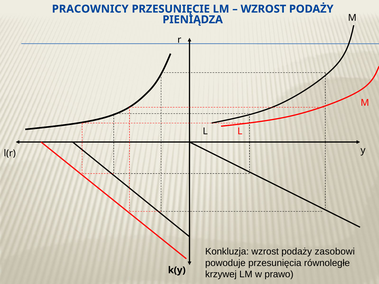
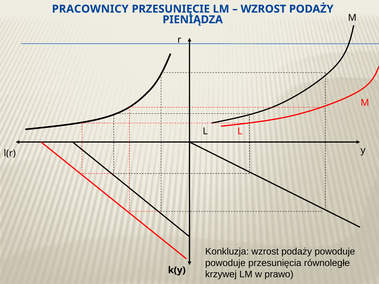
podaży zasobowi: zasobowi -> powoduje (335, 252)
